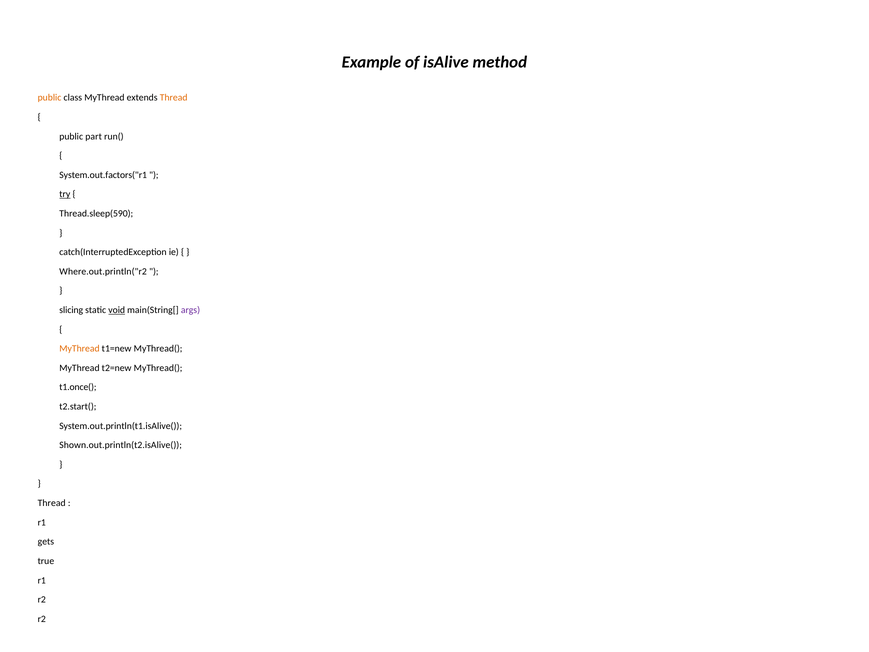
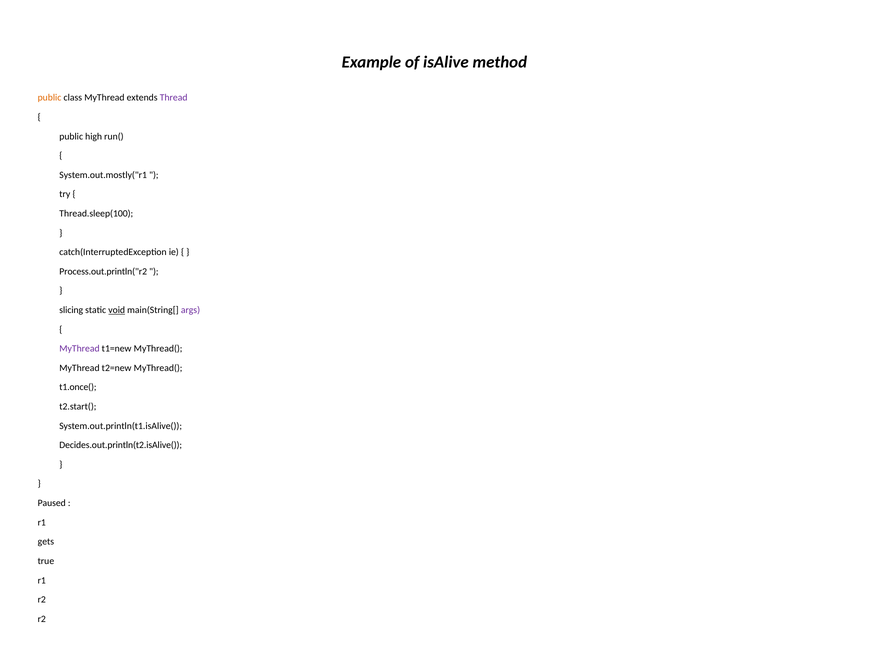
Thread colour: orange -> purple (174, 98)
part: part -> high (94, 136)
System.out.factors("r1: System.out.factors("r1 -> System.out.mostly("r1 (103, 175)
try underline: present -> none (65, 194)
Thread.sleep(590: Thread.sleep(590 -> Thread.sleep(100 (96, 213)
Where.out.println("r2: Where.out.println("r2 -> Process.out.println("r2 (103, 271)
MyThread colour: orange -> purple (79, 349)
Shown.out.println(t2.isAlive(: Shown.out.println(t2.isAlive( -> Decides.out.println(t2.isAlive( (121, 445)
Thread: Thread -> Paused (52, 503)
